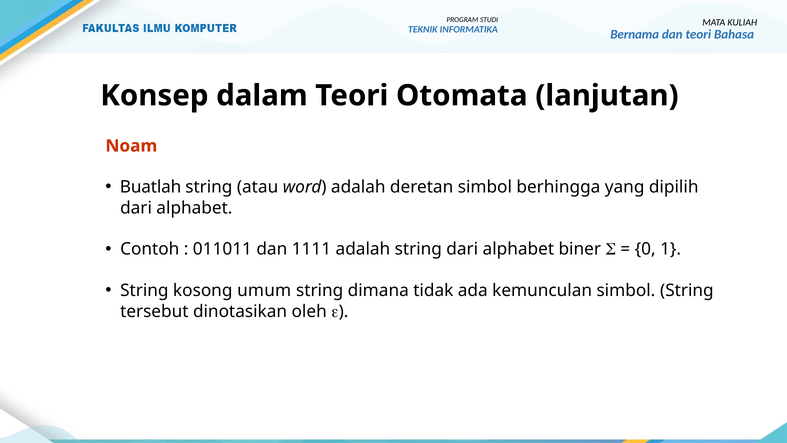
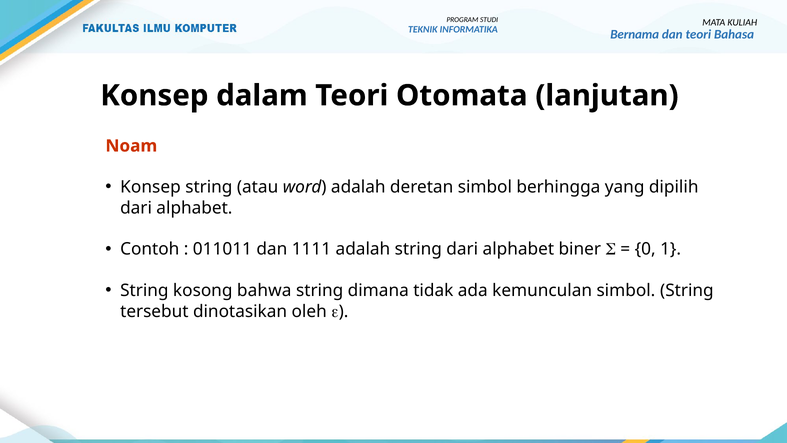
Buatlah: Buatlah -> Konsep (150, 187)
umum: umum -> bahwa (264, 290)
